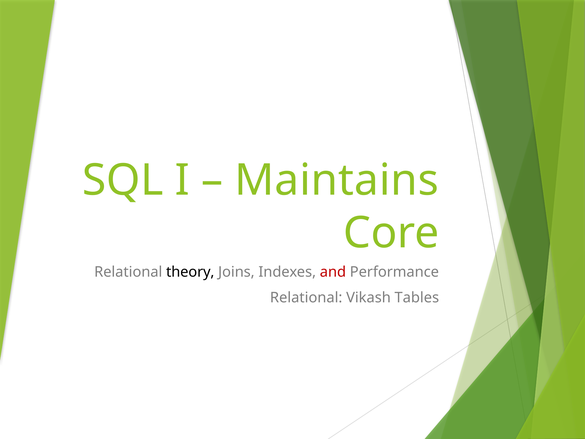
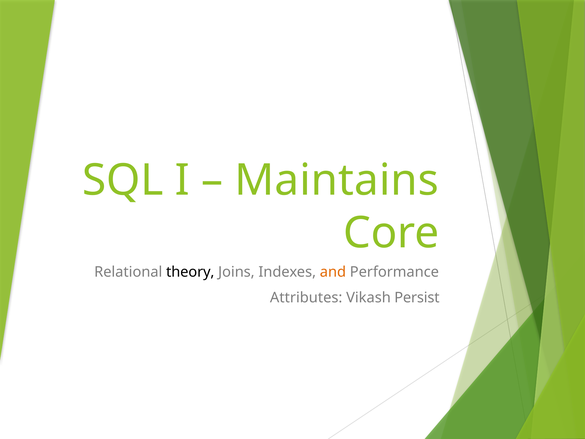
and colour: red -> orange (333, 272)
Relational: Relational -> Attributes (306, 298)
Tables: Tables -> Persist (417, 298)
